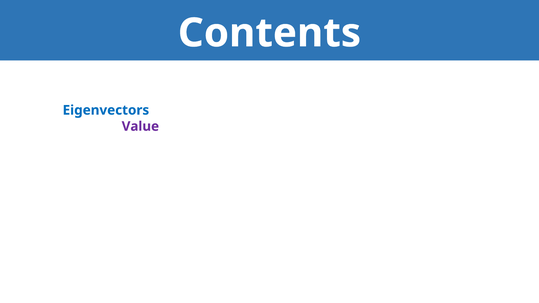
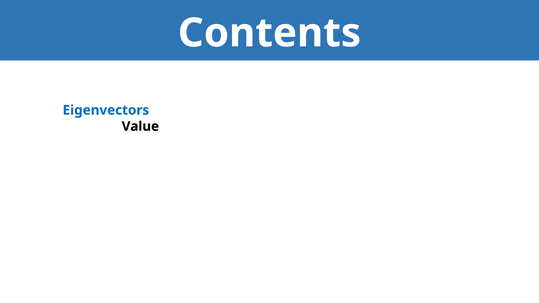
Value colour: purple -> black (140, 126)
